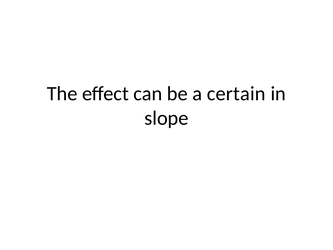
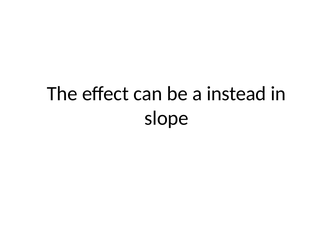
certain: certain -> instead (236, 94)
